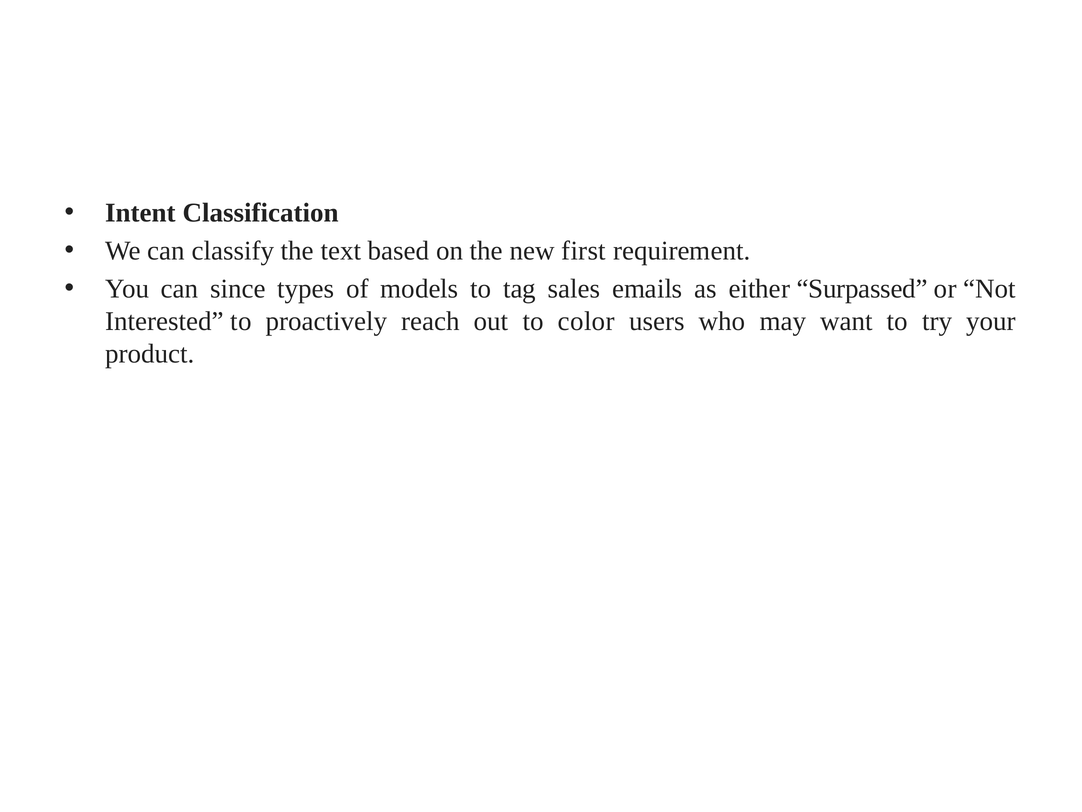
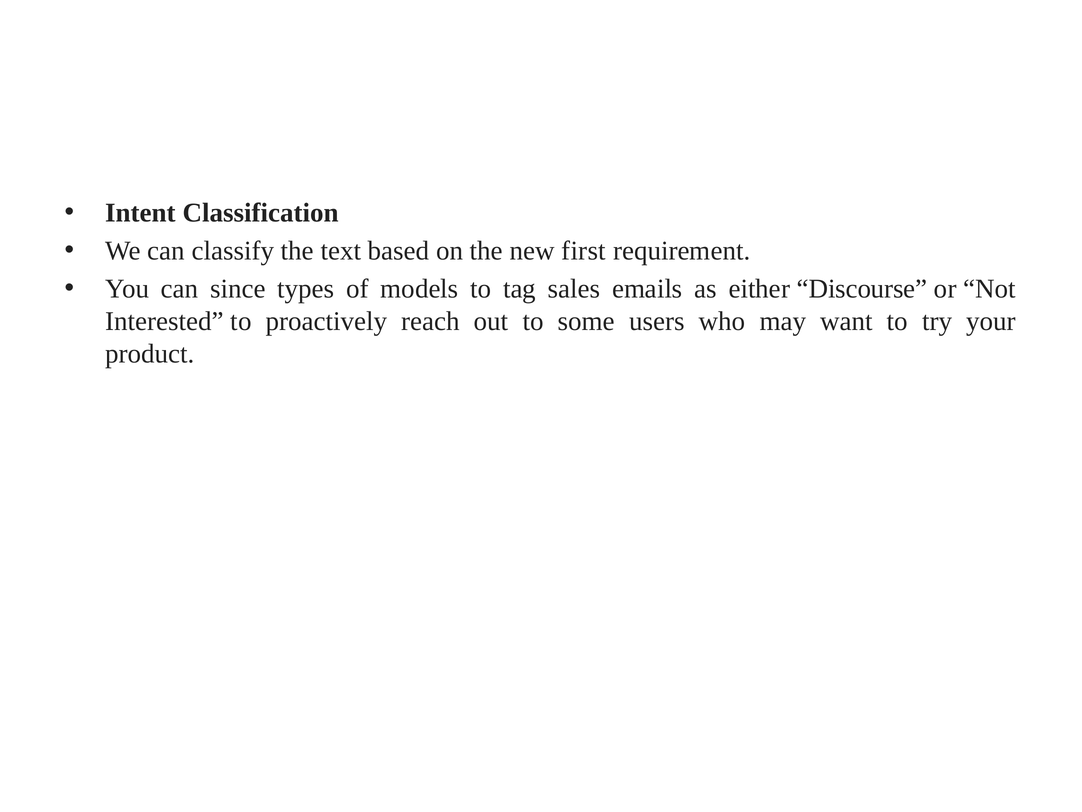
Surpassed: Surpassed -> Discourse (862, 289)
color: color -> some (586, 321)
